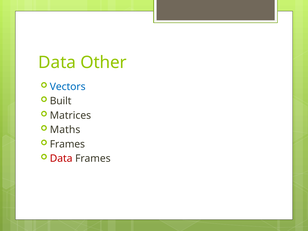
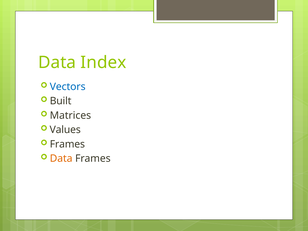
Other: Other -> Index (103, 63)
Maths: Maths -> Values (65, 130)
Data colour: red -> orange (61, 159)
